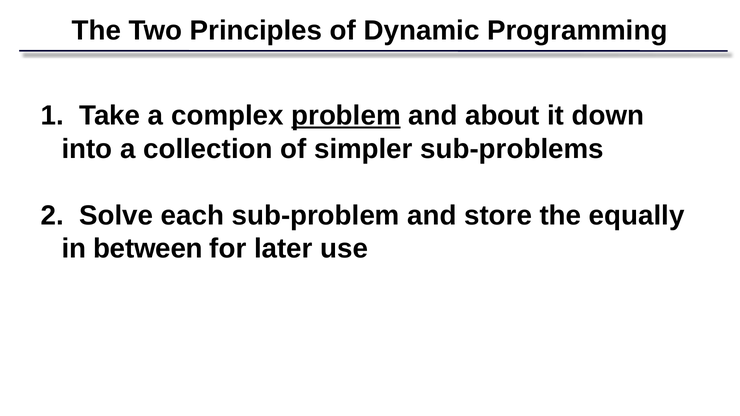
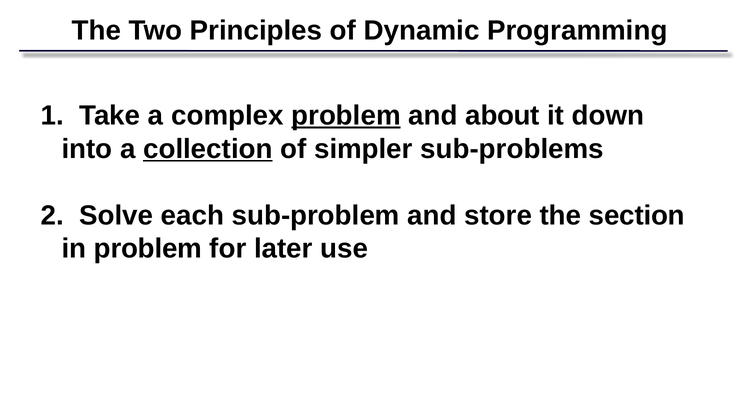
collection underline: none -> present (208, 149)
equally: equally -> section (637, 216)
in between: between -> problem (148, 249)
